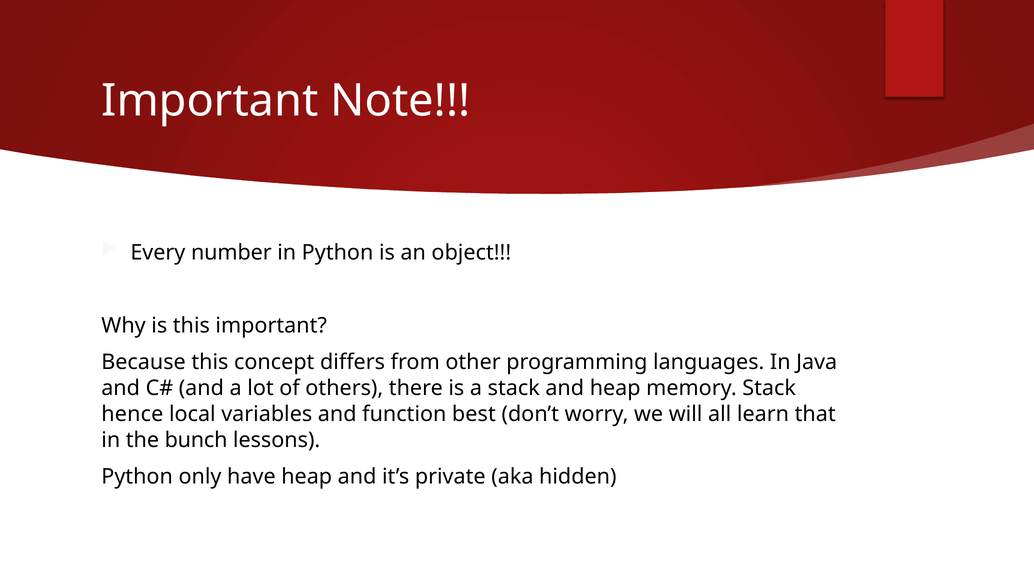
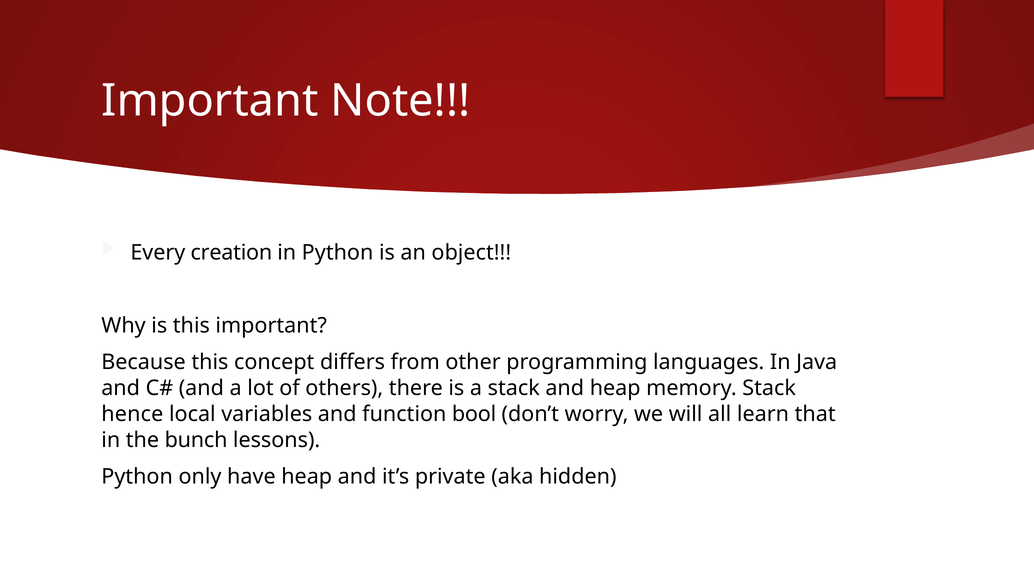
number: number -> creation (231, 253)
best: best -> bool (474, 414)
